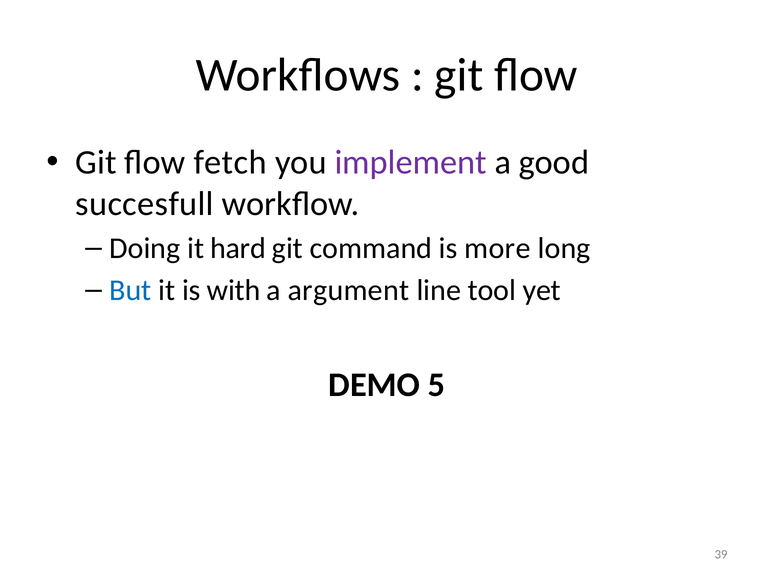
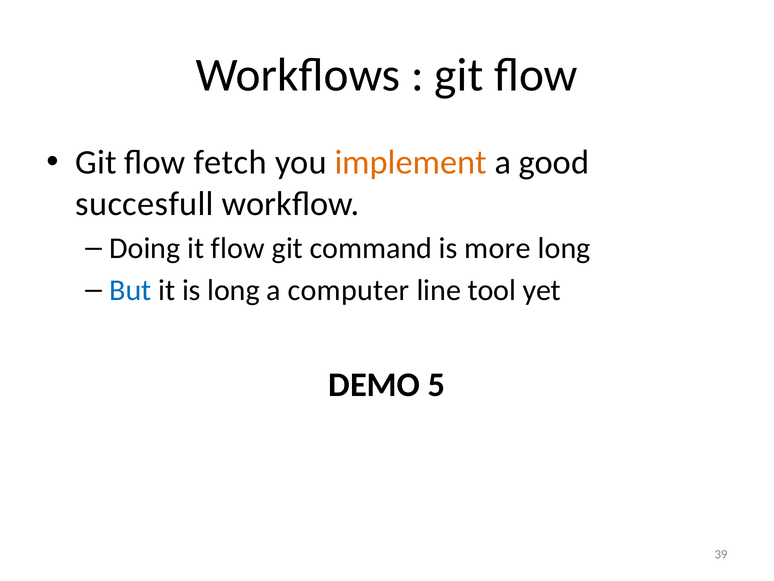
implement colour: purple -> orange (411, 162)
it hard: hard -> flow (238, 248)
is with: with -> long (234, 290)
argument: argument -> computer (348, 290)
